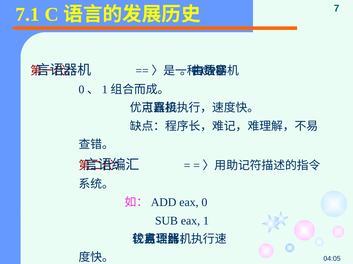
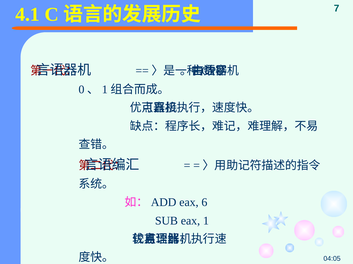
7.1: 7.1 -> 4.1 (28, 15)
0: 0 -> 6 (204, 203)
